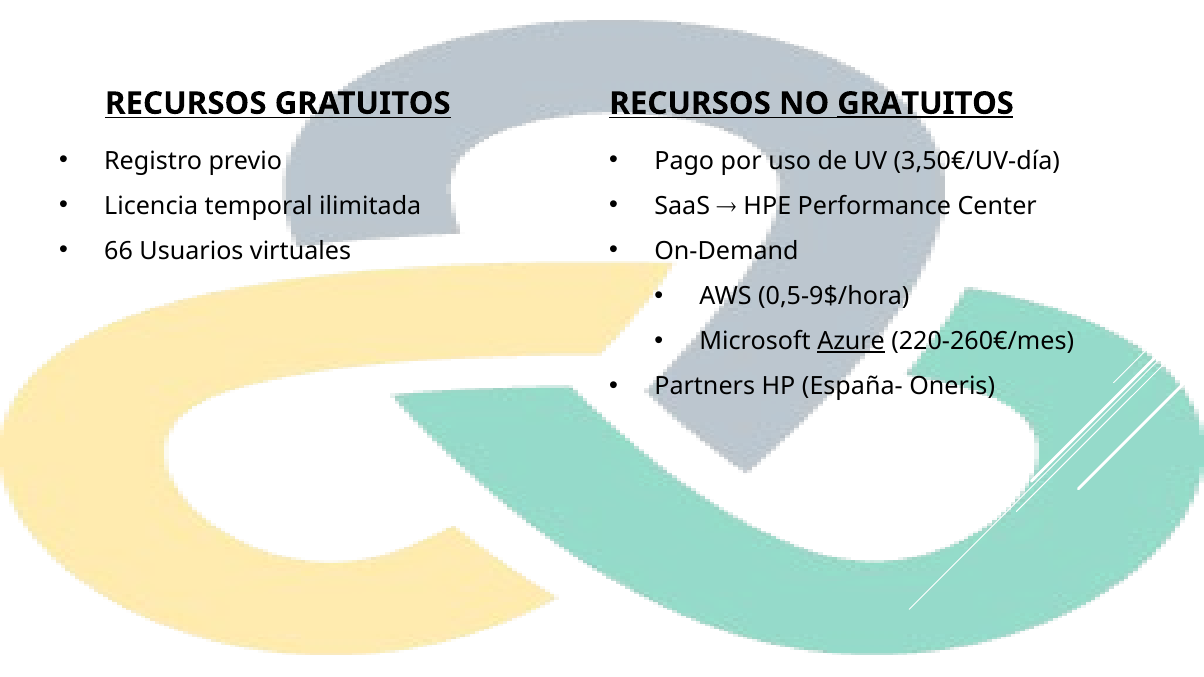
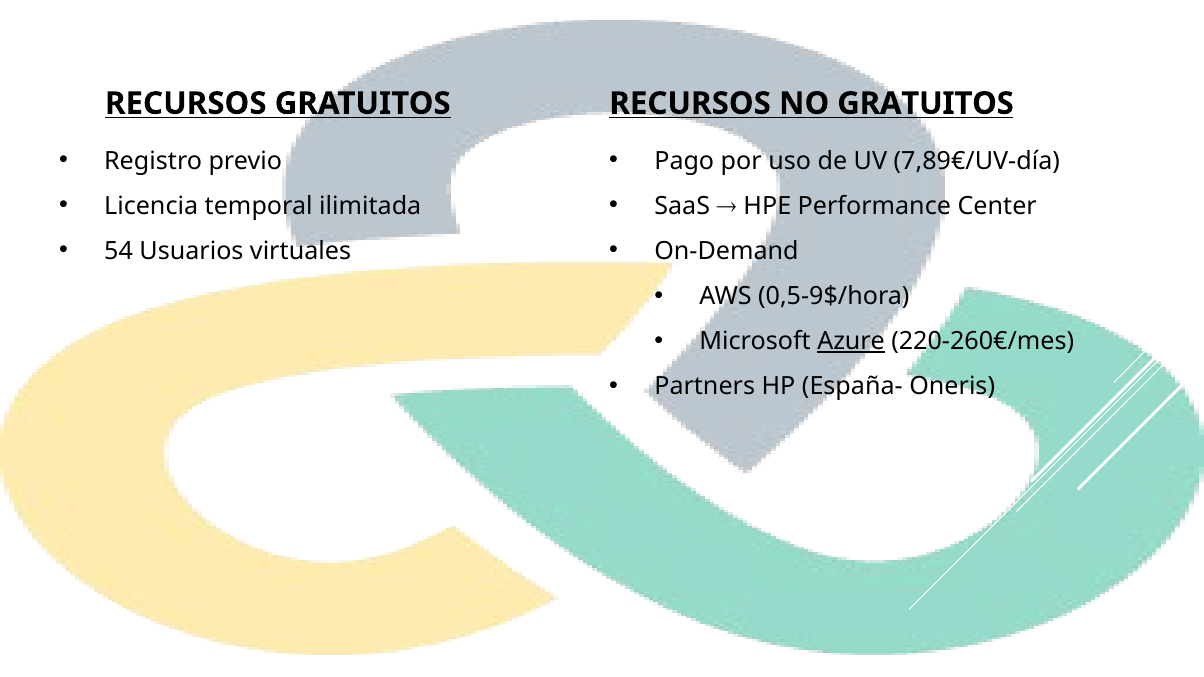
GRATUITOS underline: present -> none (926, 103)
3,50€/UV-día: 3,50€/UV-día -> 7,89€/UV-día (977, 161)
66: 66 -> 54 (119, 251)
